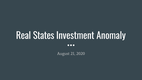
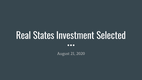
Anomaly: Anomaly -> Selected (111, 36)
